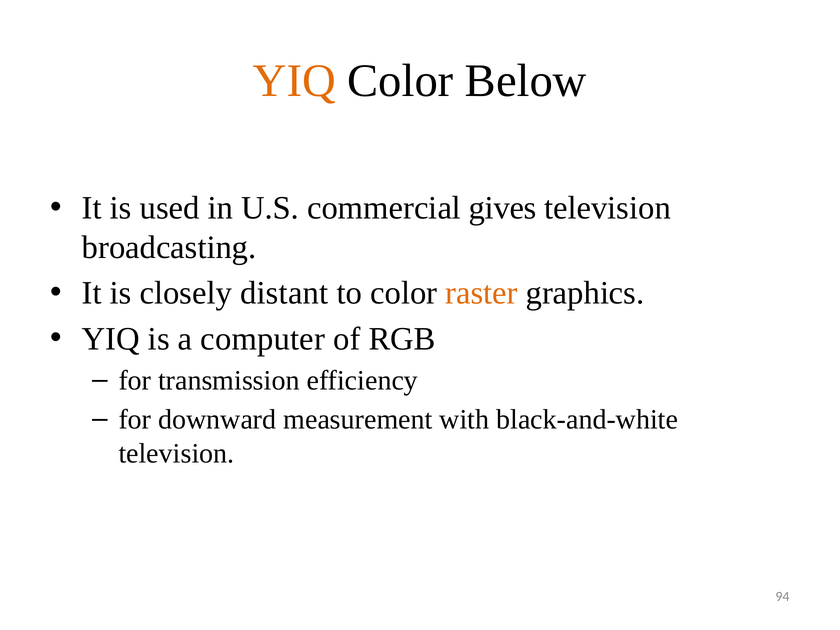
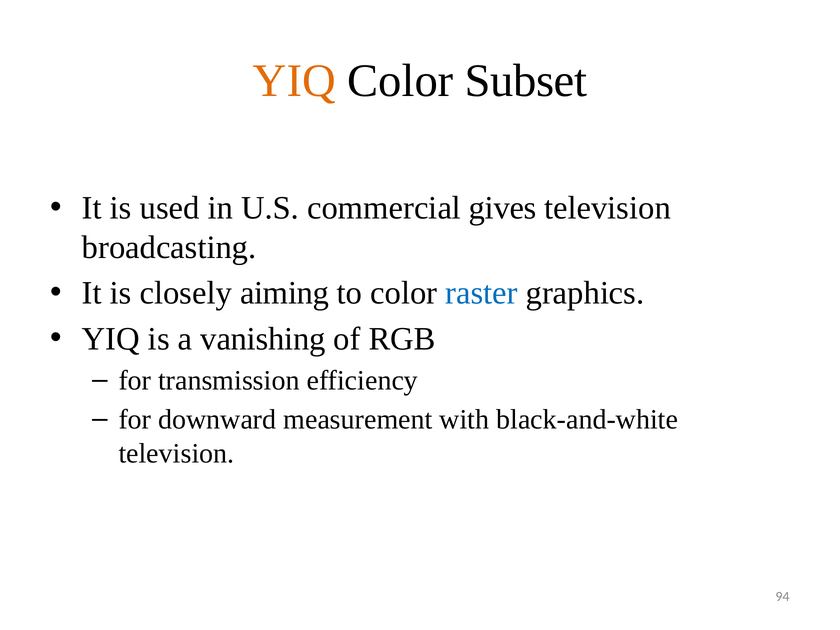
Below: Below -> Subset (526, 81)
distant: distant -> aiming (285, 293)
raster colour: orange -> blue (481, 293)
computer: computer -> vanishing (263, 339)
